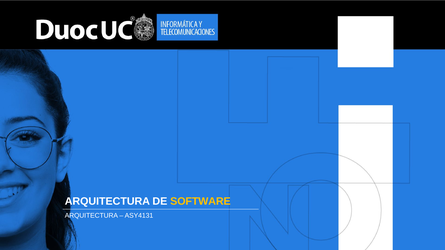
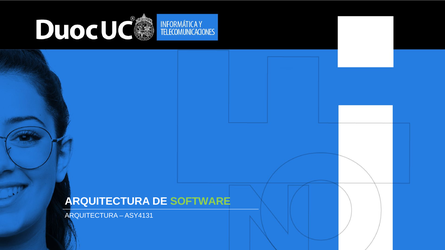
SOFTWARE colour: yellow -> light green (200, 201)
